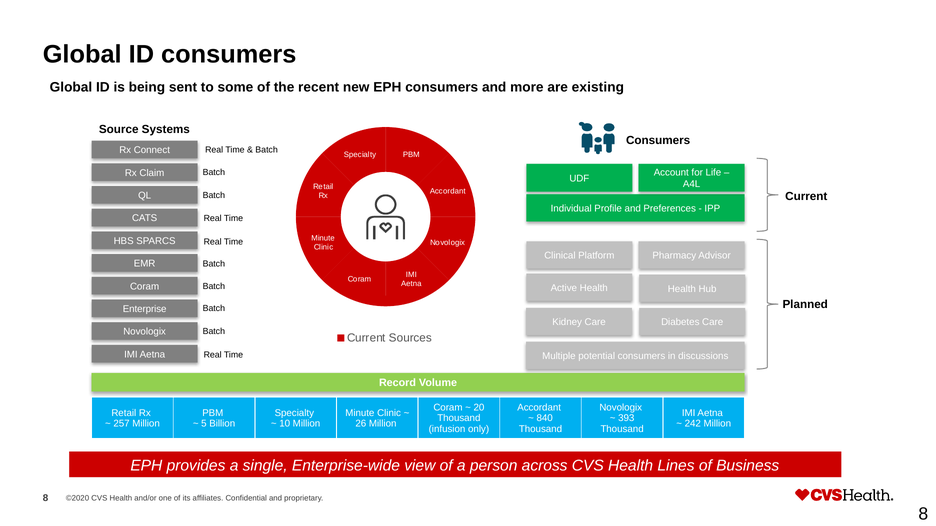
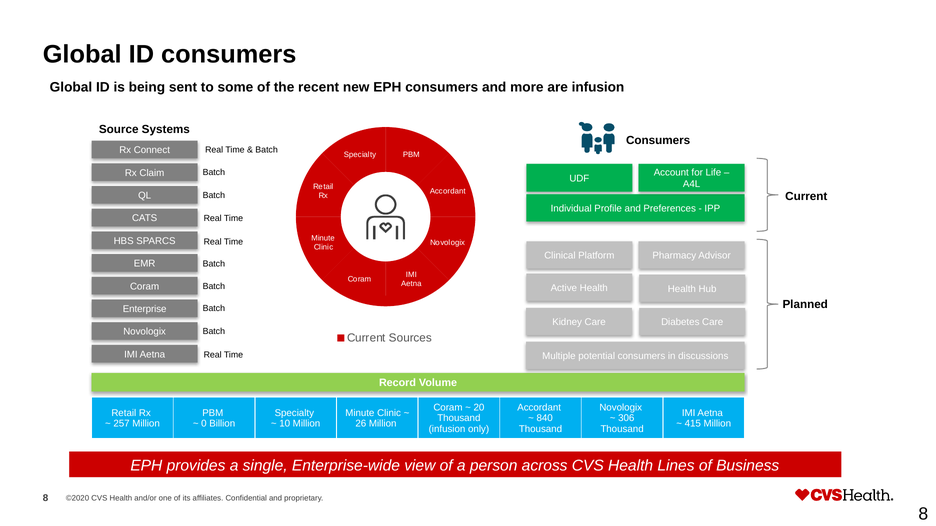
are existing: existing -> infusion (598, 87)
393: 393 -> 306 (626, 419)
5: 5 -> 0 (204, 424)
242: 242 -> 415 (693, 424)
